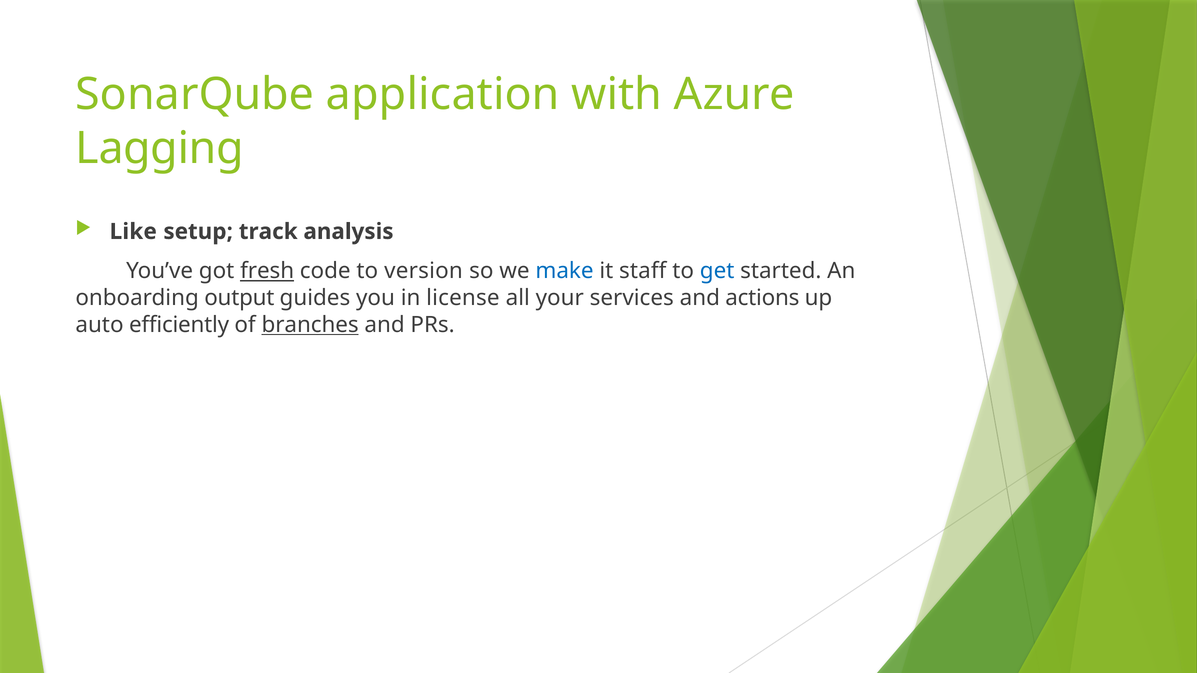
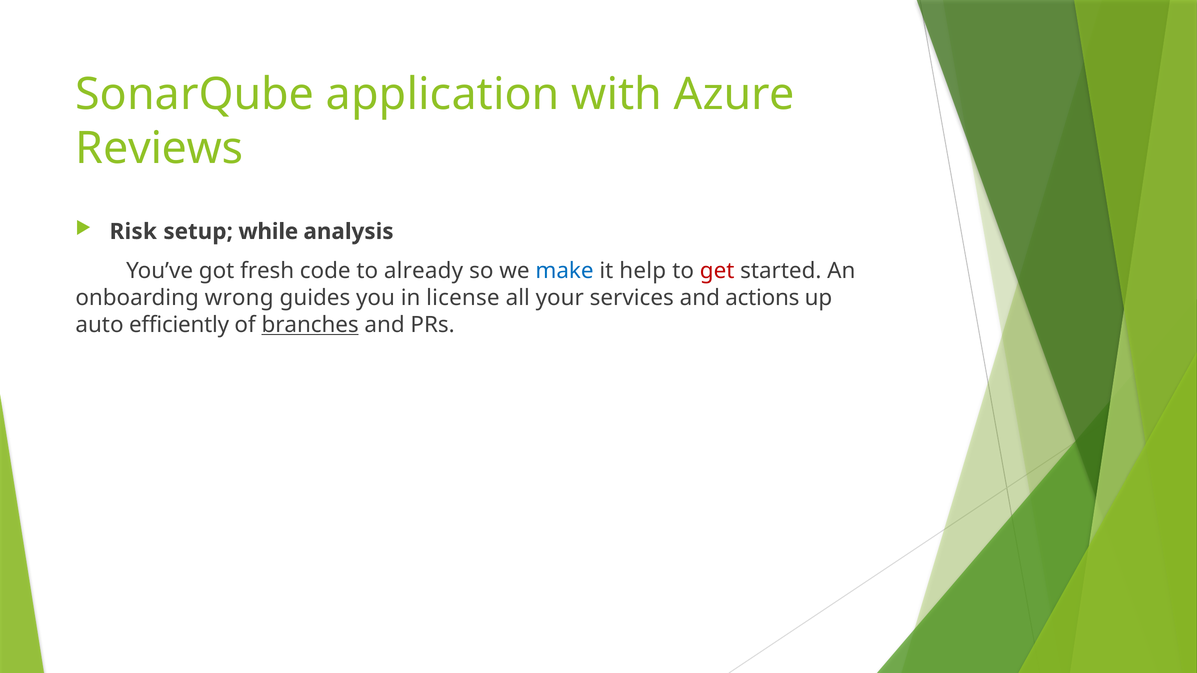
Lagging: Lagging -> Reviews (159, 148)
Like: Like -> Risk (133, 232)
track: track -> while (268, 232)
fresh underline: present -> none (267, 271)
version: version -> already (424, 271)
staff: staff -> help (643, 271)
get colour: blue -> red (717, 271)
output: output -> wrong (239, 298)
